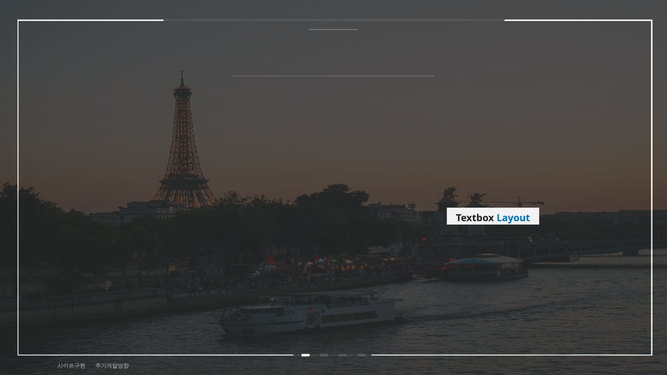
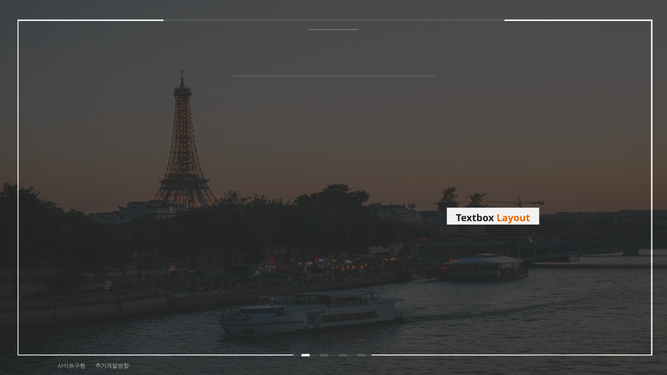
Layout colour: blue -> orange (513, 218)
